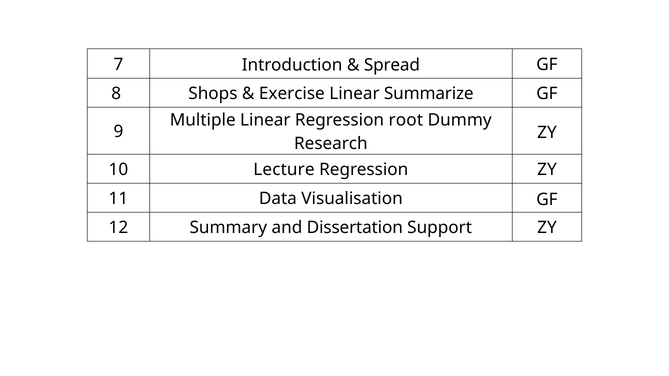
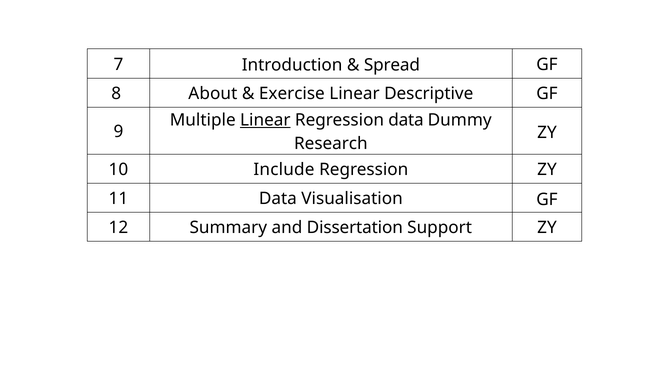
Shops: Shops -> About (213, 94)
Summarize: Summarize -> Descriptive (429, 94)
Linear underline: none -> present (265, 120)
Regression root: root -> data (406, 120)
Lecture: Lecture -> Include (284, 170)
